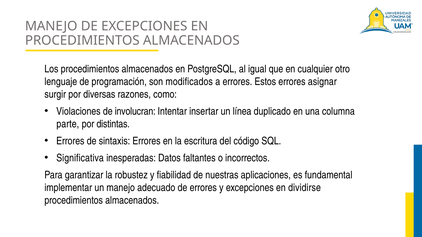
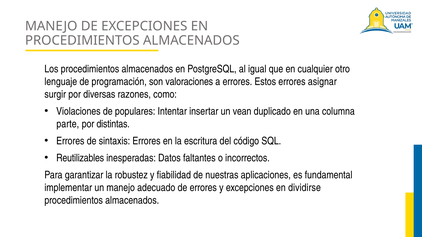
modificados: modificados -> valoraciones (189, 82)
involucran: involucran -> populares (135, 112)
línea: línea -> vean (242, 112)
Significativa: Significativa -> Reutilizables (80, 158)
